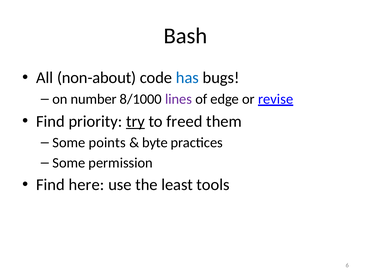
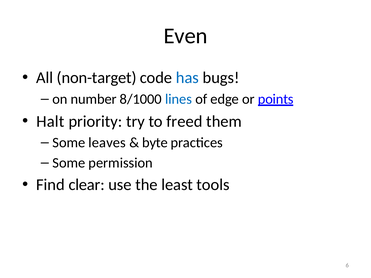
Bash: Bash -> Even (186, 36)
non-about: non-about -> non-target (97, 78)
lines colour: purple -> blue (179, 99)
revise: revise -> points (276, 99)
Find: Find -> Halt (50, 121)
try underline: present -> none (135, 121)
points: points -> leaves (107, 143)
here: here -> clear (87, 185)
